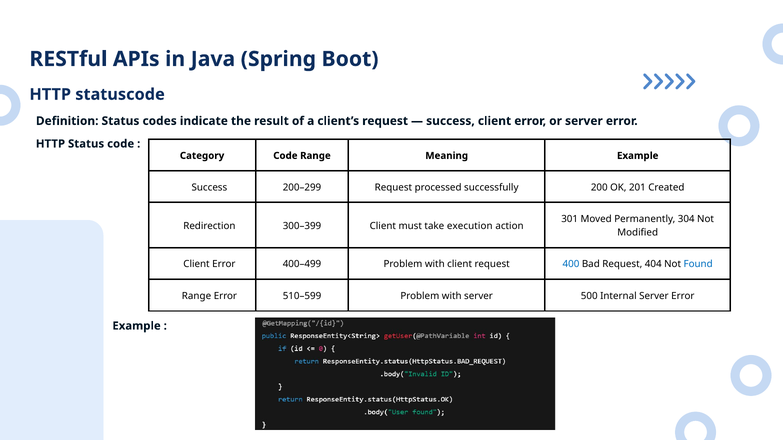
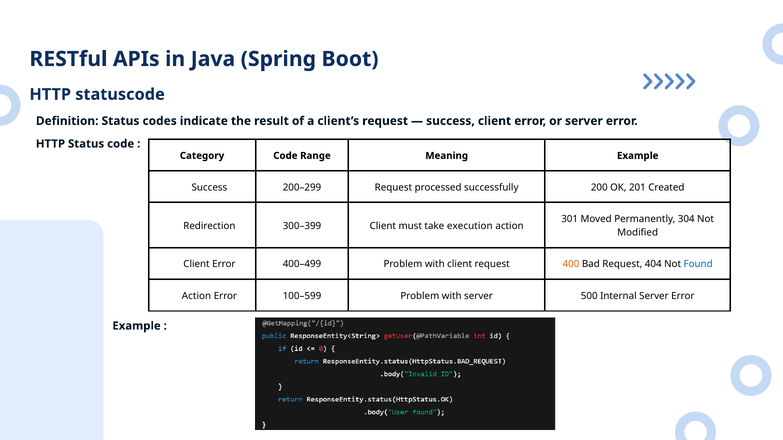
400 colour: blue -> orange (571, 264)
Range: Range -> Action (196, 296)
510–599: 510–599 -> 100–599 (302, 296)
